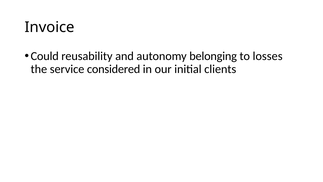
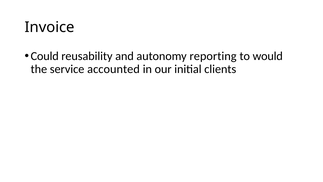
belonging: belonging -> reporting (213, 56)
losses: losses -> would (268, 56)
considered: considered -> accounted (113, 69)
